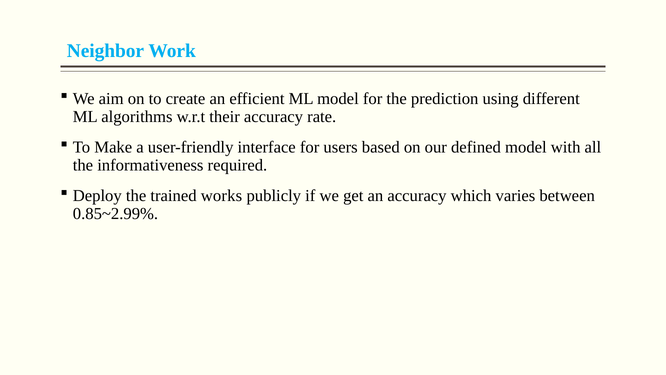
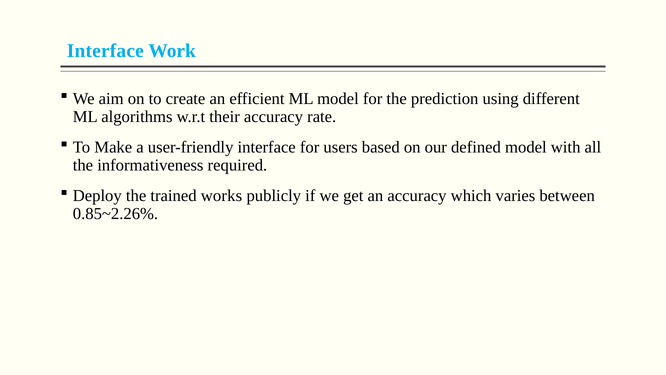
Neighbor: Neighbor -> Interface (105, 51)
0.85~2.99%: 0.85~2.99% -> 0.85~2.26% (115, 214)
